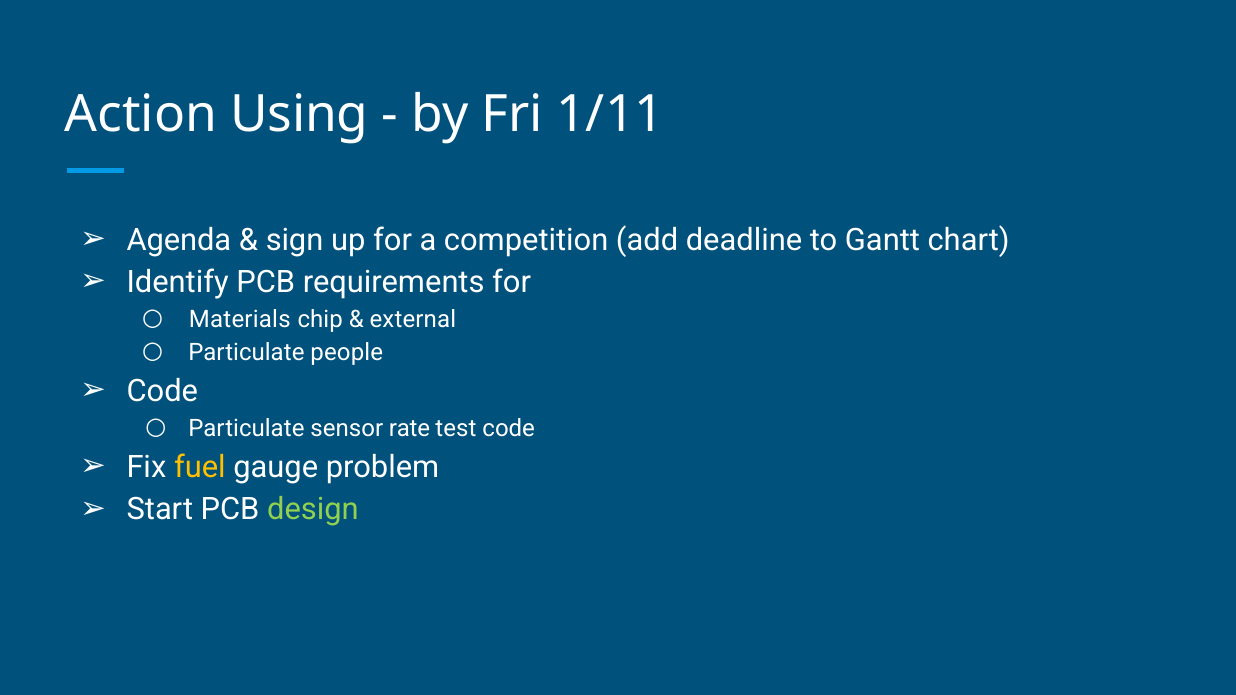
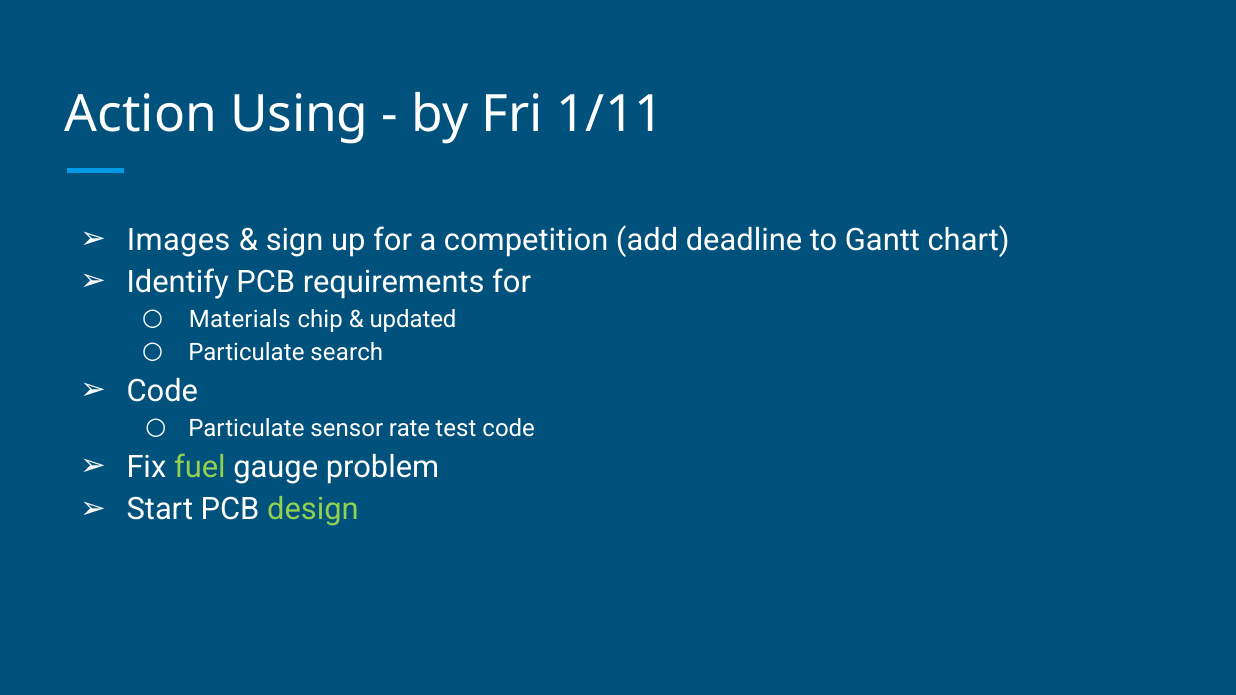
Agenda: Agenda -> Images (179, 240)
external: external -> updated (413, 319)
people: people -> search (347, 353)
fuel colour: yellow -> light green (200, 467)
